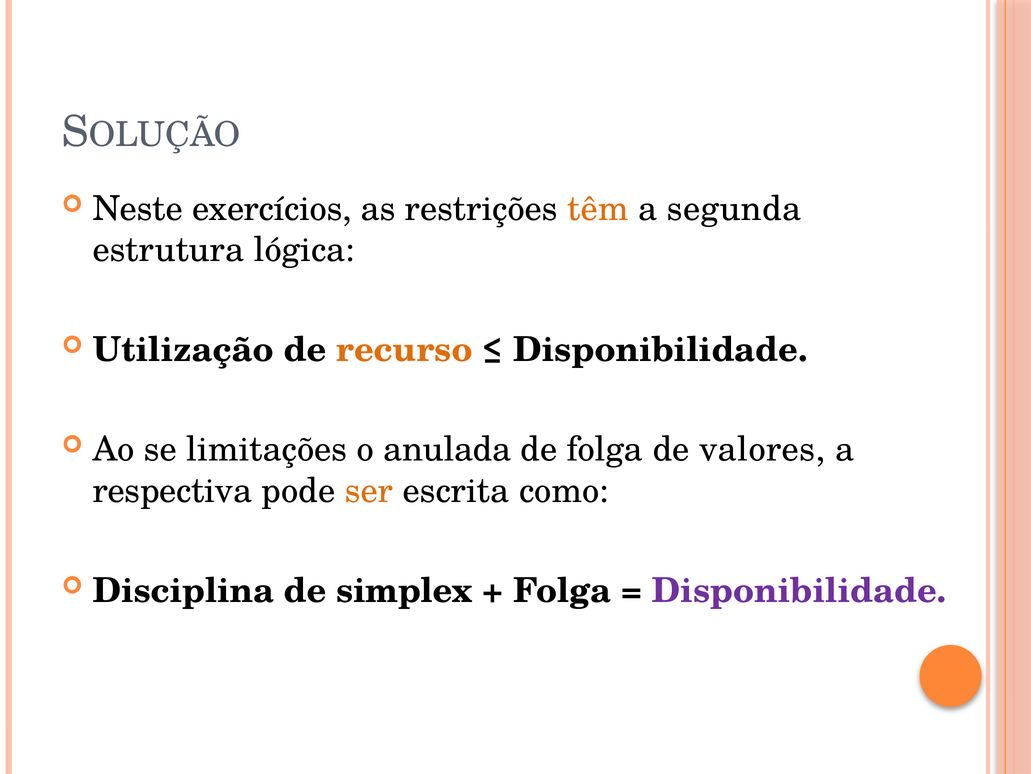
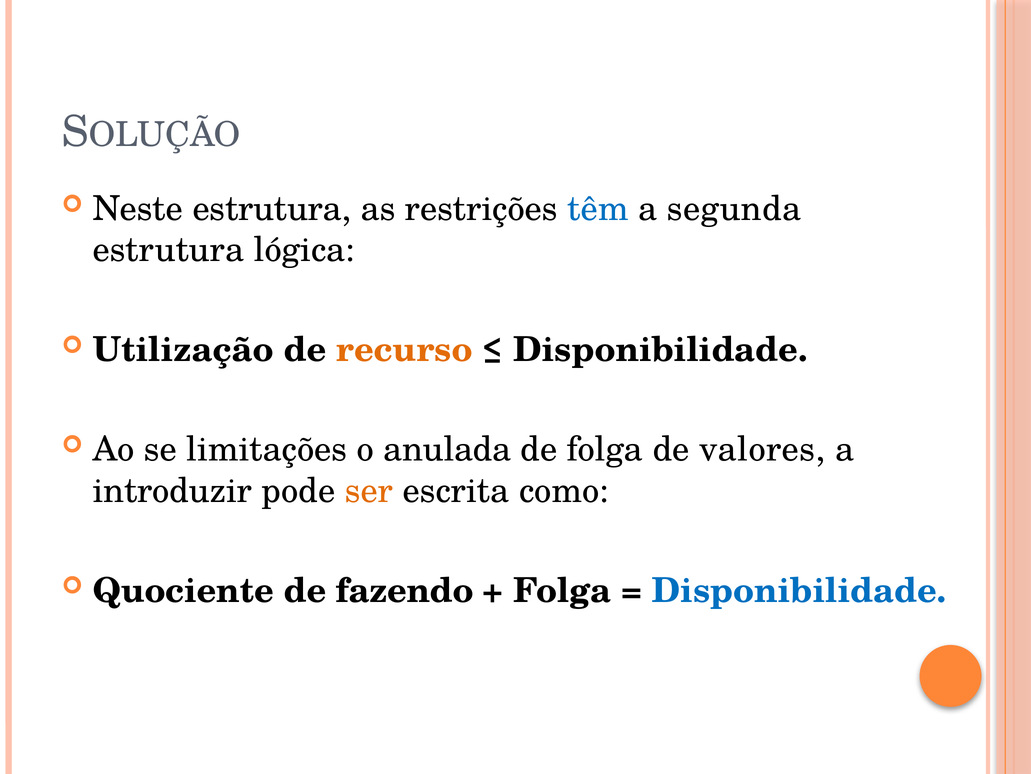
Neste exercícios: exercícios -> estrutura (272, 209)
têm colour: orange -> blue (598, 209)
respectiva: respectiva -> introduzir (172, 490)
Disciplina: Disciplina -> Quociente (183, 590)
simplex: simplex -> fazendo (405, 590)
Disponibilidade colour: purple -> blue (799, 590)
